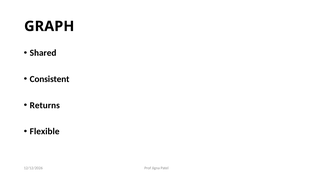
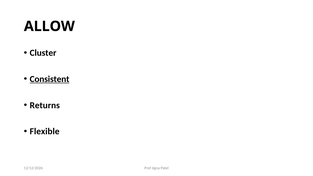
GRAPH: GRAPH -> ALLOW (49, 26)
Shared: Shared -> Cluster (43, 53)
Consistent underline: none -> present (50, 79)
